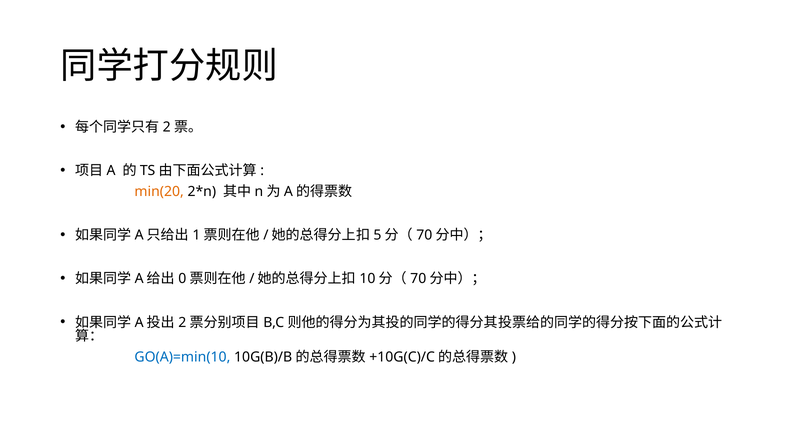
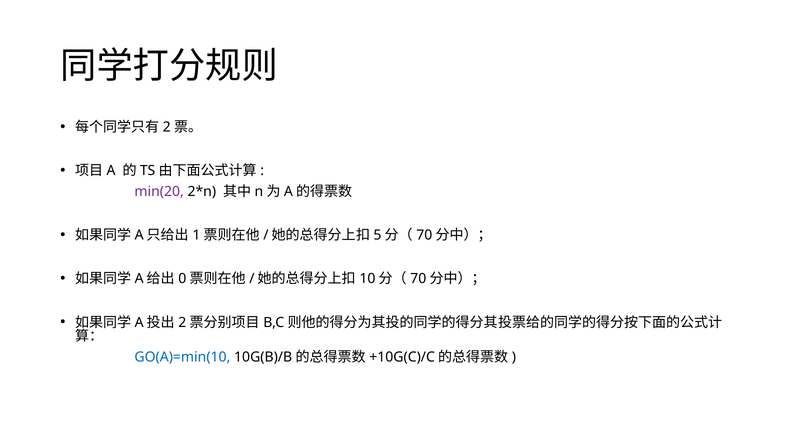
min(20 colour: orange -> purple (159, 192)
